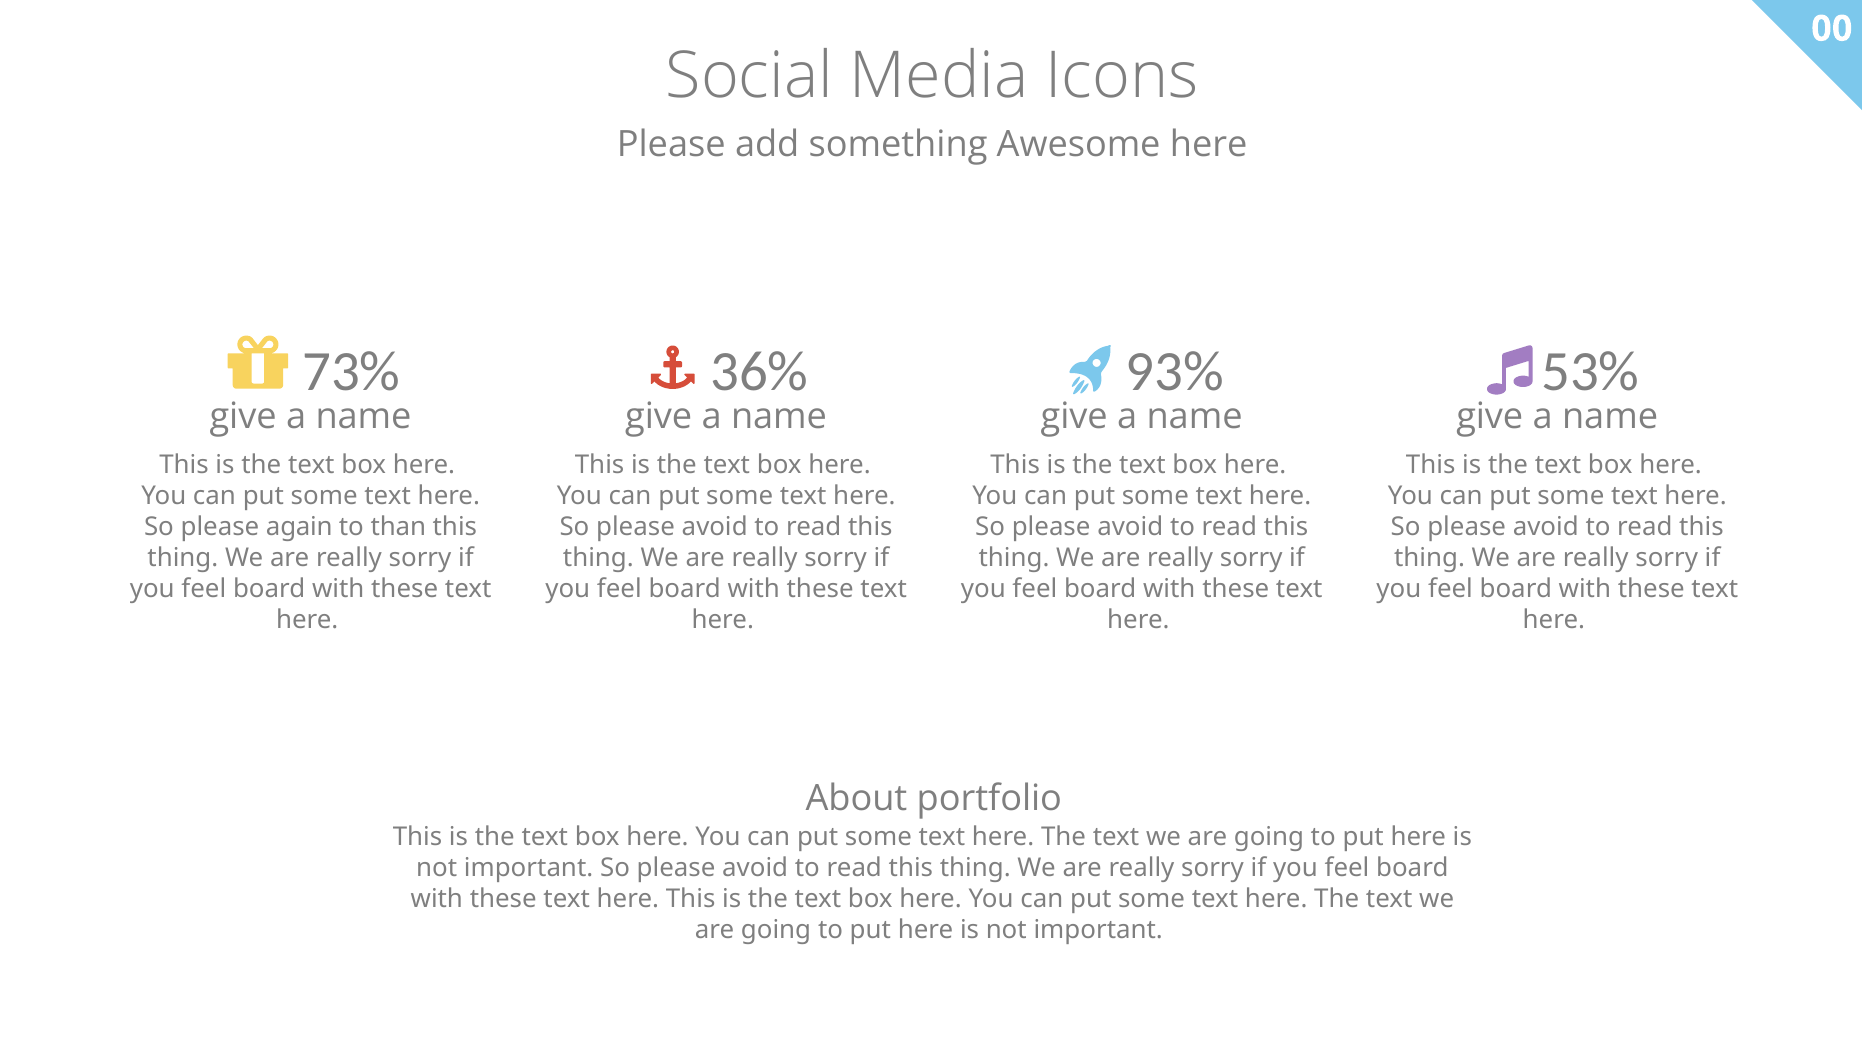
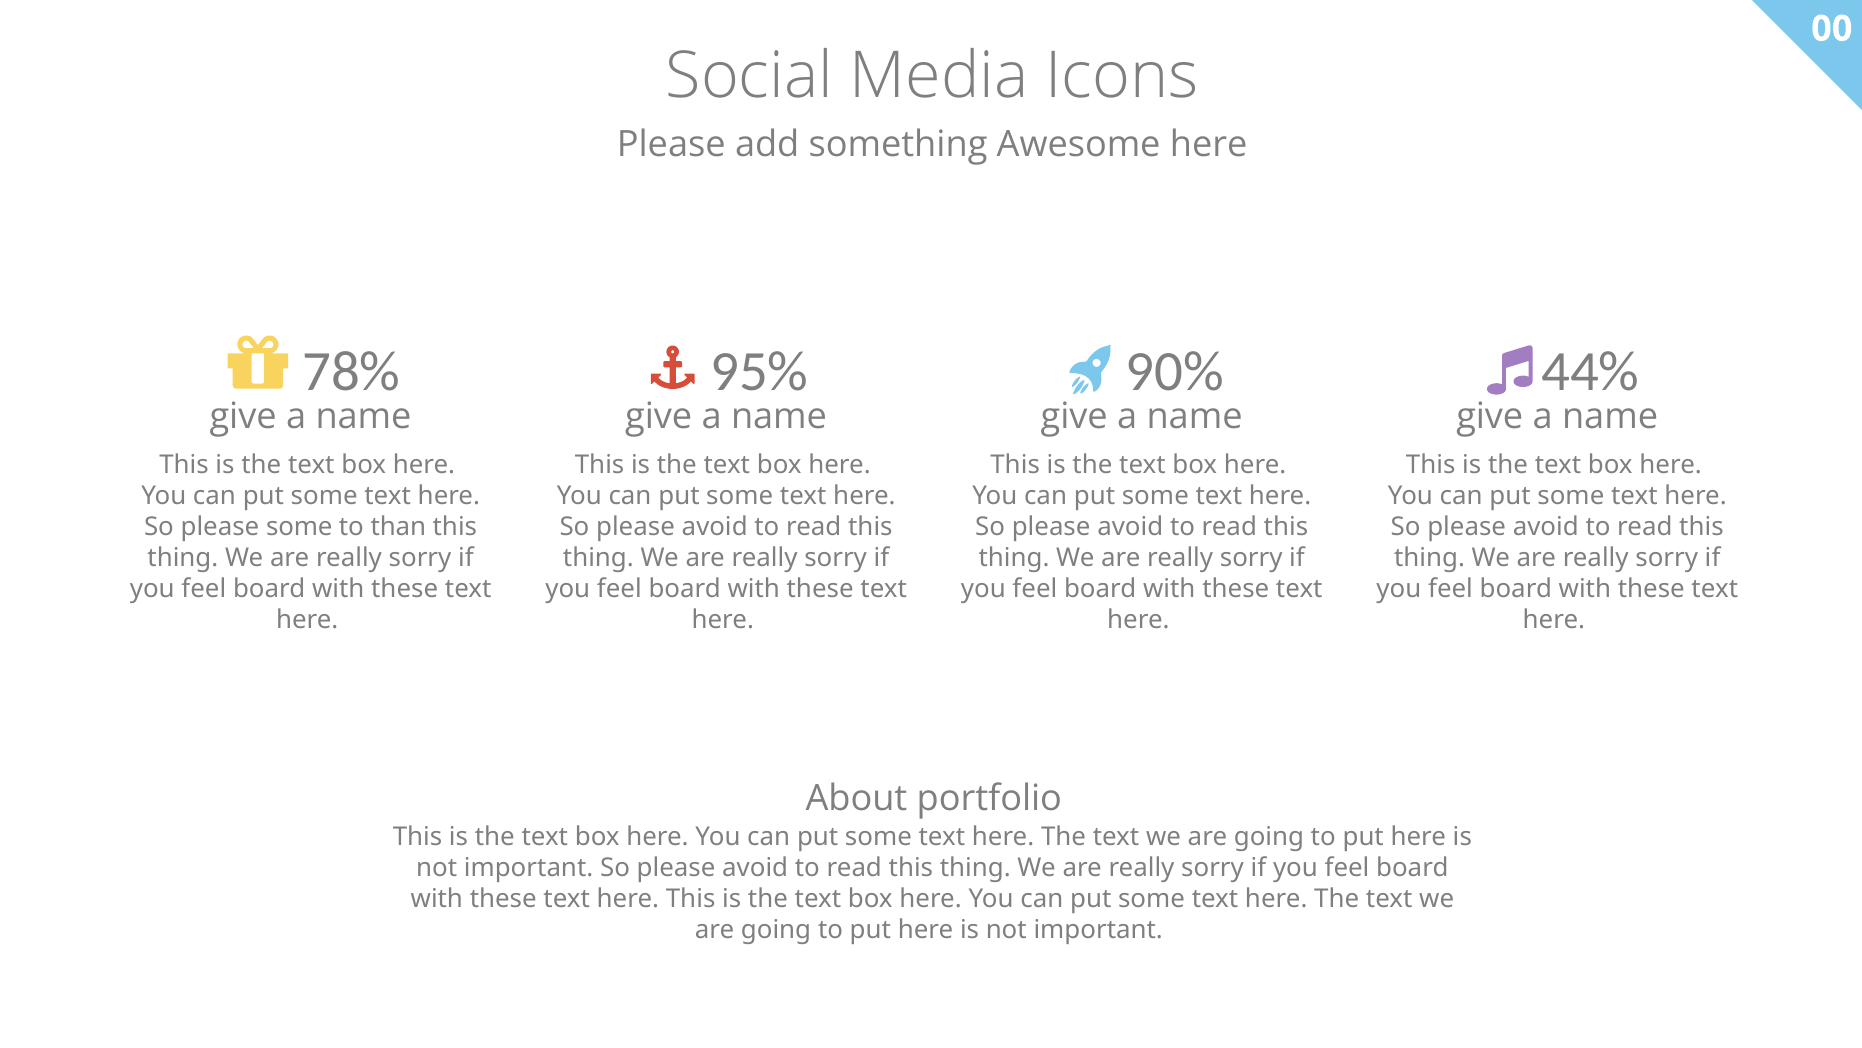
73%: 73% -> 78% (352, 371)
36%: 36% -> 95% (759, 371)
93%: 93% -> 90% (1175, 371)
53%: 53% -> 44% (1590, 371)
please again: again -> some (299, 527)
